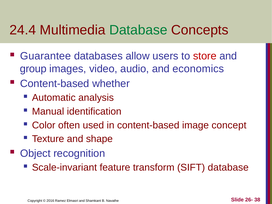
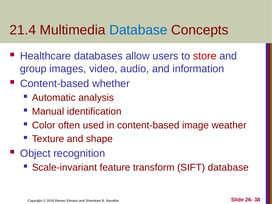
24.4: 24.4 -> 21.4 (23, 30)
Database colour: green -> blue (138, 30)
Guarantee: Guarantee -> Healthcare (46, 56)
economics: economics -> information (198, 69)
concept: concept -> weather (229, 125)
